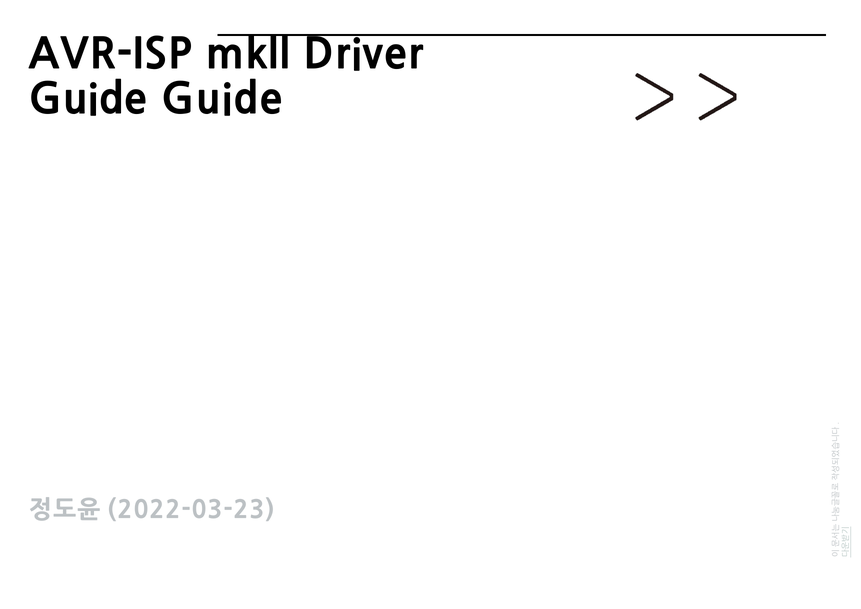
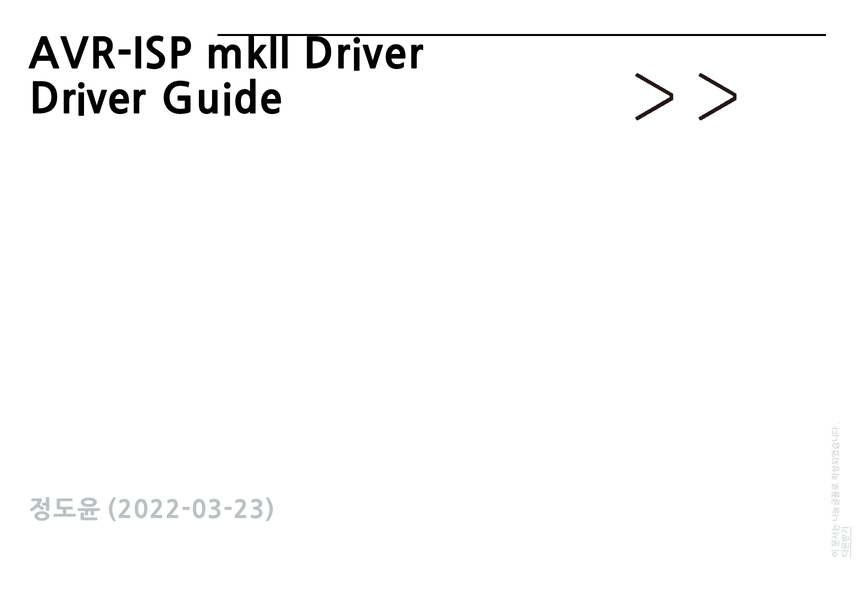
Guide: Guide -> Driver (88, 100)
